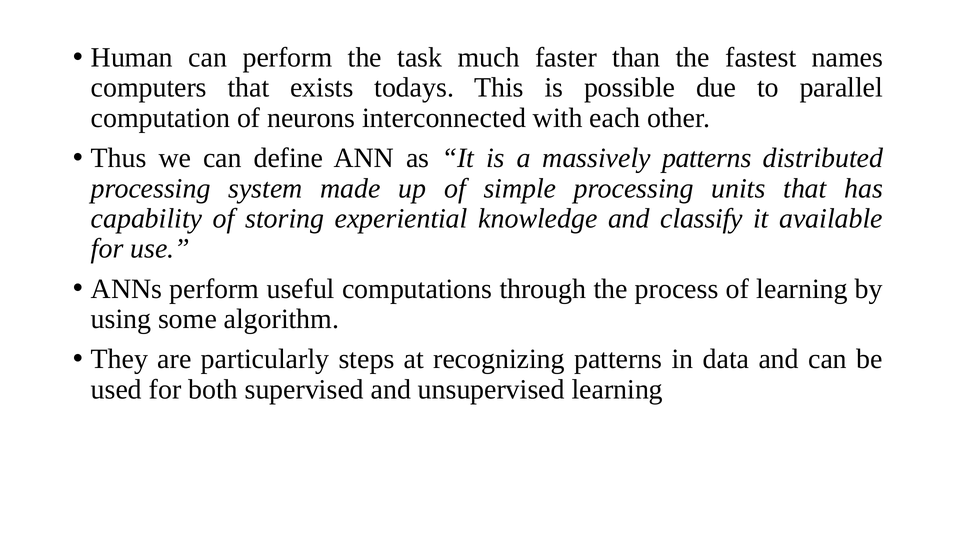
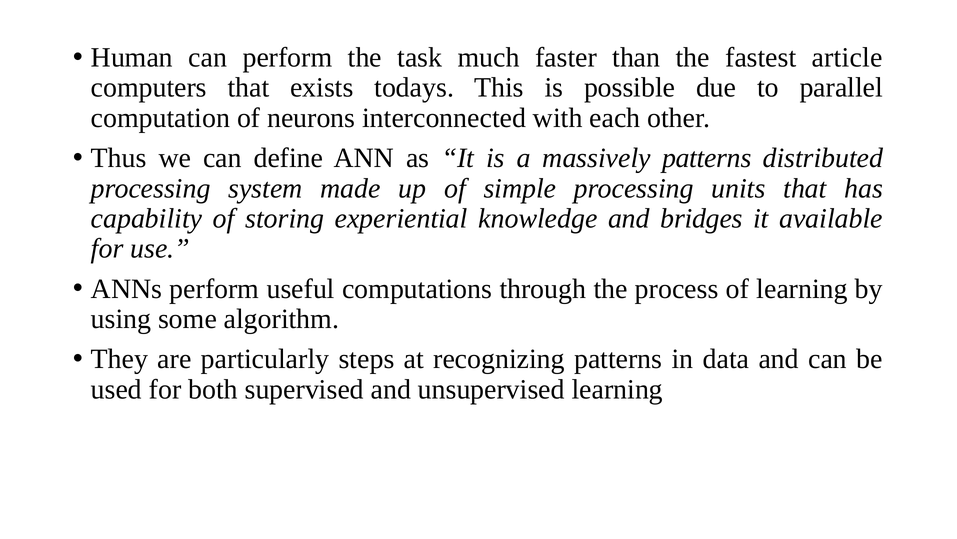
names: names -> article (847, 57)
classify: classify -> bridges (702, 218)
